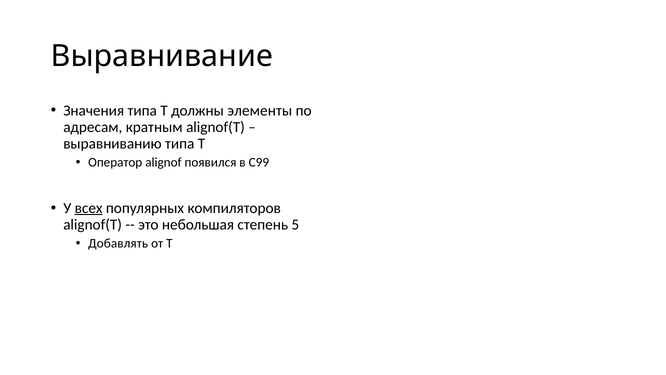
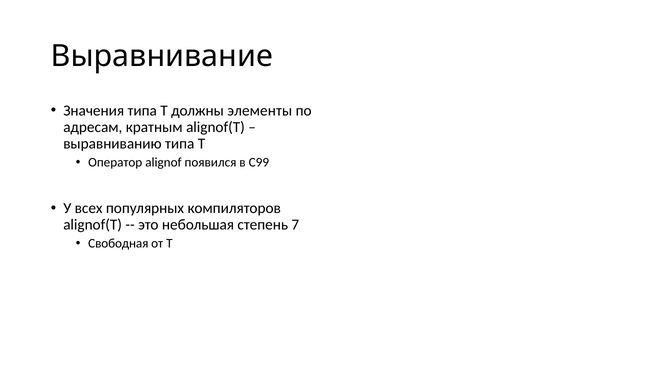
всех underline: present -> none (89, 208)
5: 5 -> 7 (295, 224)
Добавлять: Добавлять -> Свободная (118, 243)
